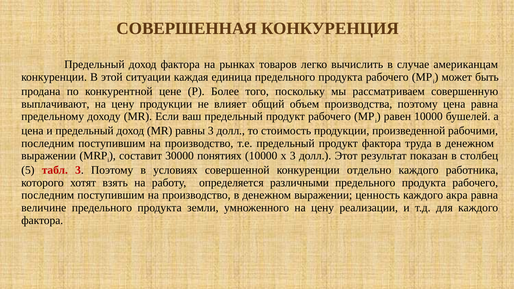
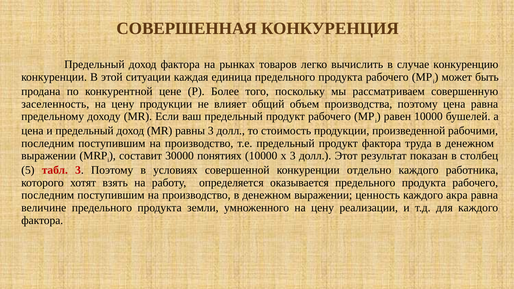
американцам: американцам -> конкуренцию (466, 65)
выплачивают: выплачивают -> заселенность (55, 104)
различными: различными -> оказывается (299, 183)
